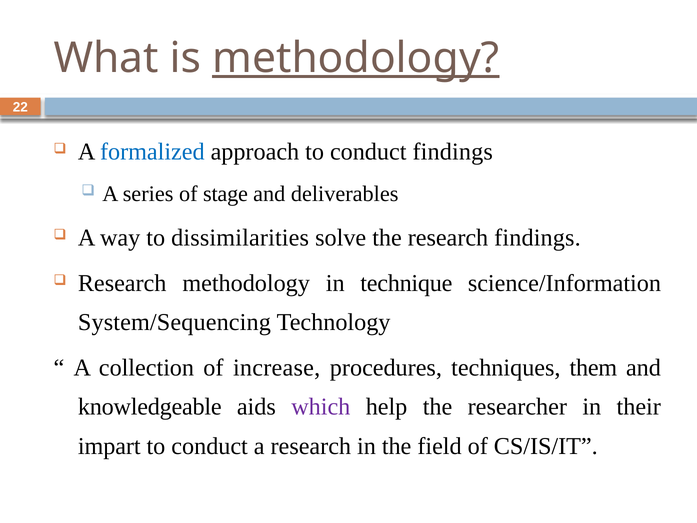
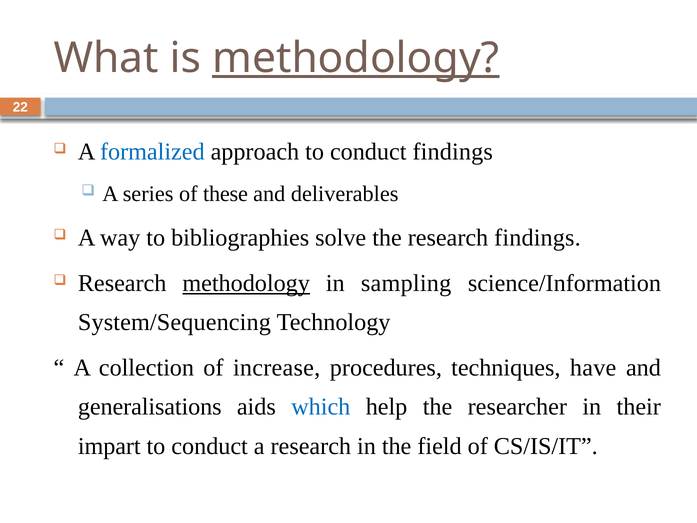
stage: stage -> these (226, 194)
dissimilarities: dissimilarities -> bibliographies (240, 238)
methodology underline: none -> present (246, 283)
technique: technique -> sampling (406, 283)
them: them -> have (593, 368)
knowledgeable: knowledgeable -> generalisations (150, 407)
which colour: purple -> blue (321, 407)
